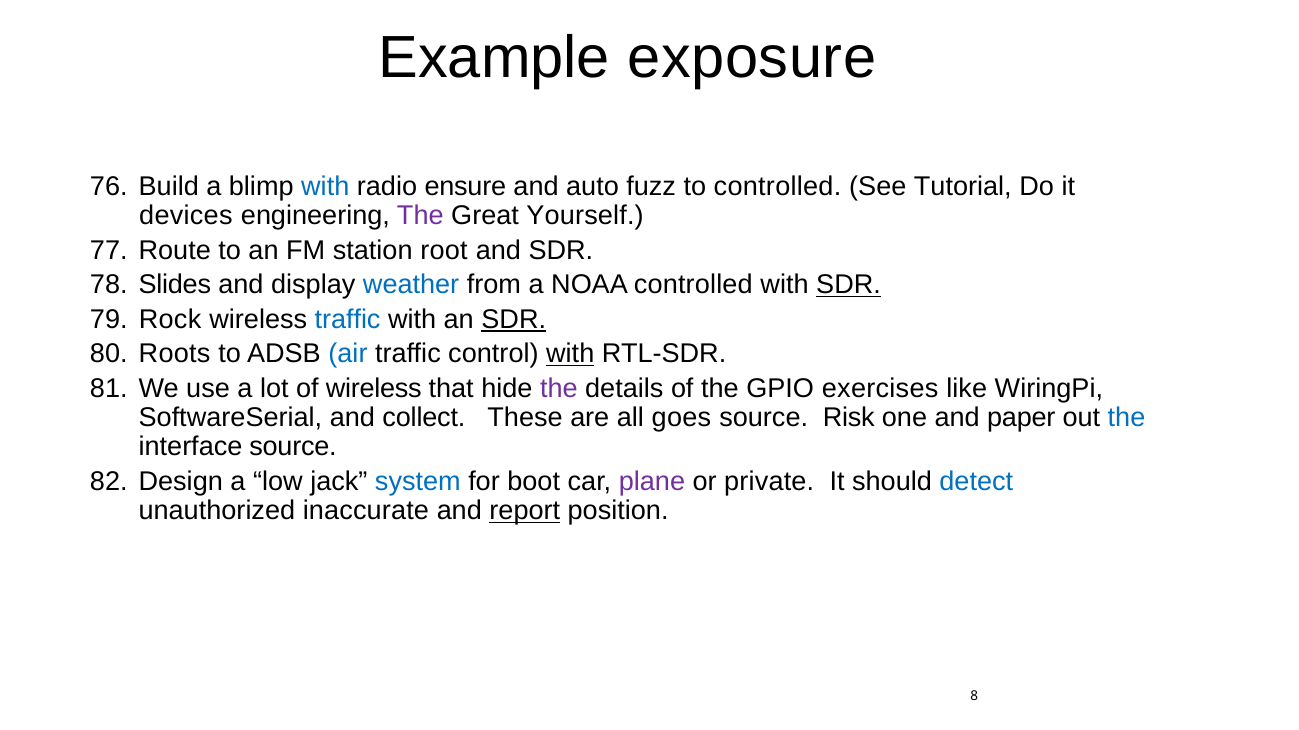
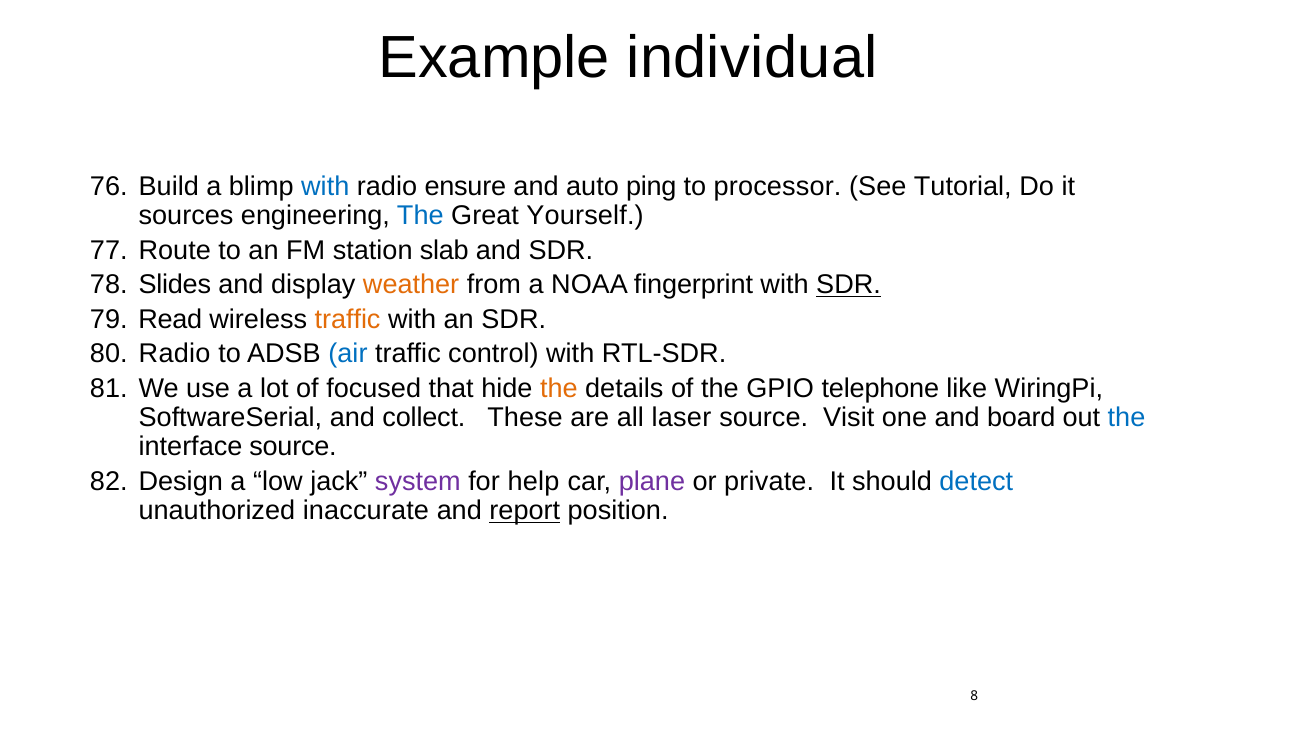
exposure: exposure -> individual (752, 58)
fuzz: fuzz -> ping (651, 187)
to controlled: controlled -> processor (778, 187)
devices: devices -> sources (186, 216)
The colour: purple -> blue (420, 216)
root: root -> slab (444, 250)
weather colour: blue -> orange (411, 285)
NOAA controlled: controlled -> fingerprint (693, 285)
Rock: Rock -> Read (170, 320)
traffic colour: blue -> orange (348, 320)
SDR underline: present -> none (514, 320)
Roots: Roots -> Radio (175, 354)
with underline: present -> none (570, 354)
of wireless: wireless -> focused (374, 389)
the colour: purple -> orange (559, 389)
exercises: exercises -> telephone (880, 389)
goes: goes -> laser (681, 418)
Risk: Risk -> Visit (849, 418)
paper: paper -> board (1021, 418)
system colour: blue -> purple (418, 482)
boot: boot -> help (534, 482)
